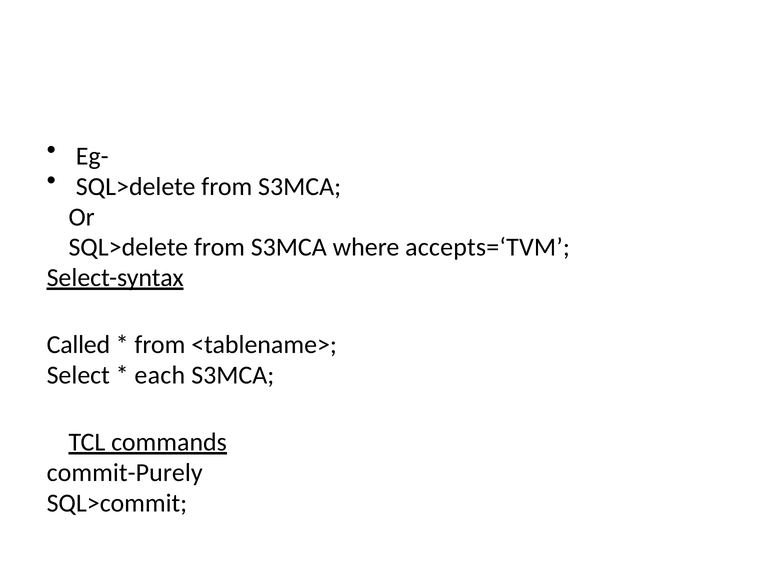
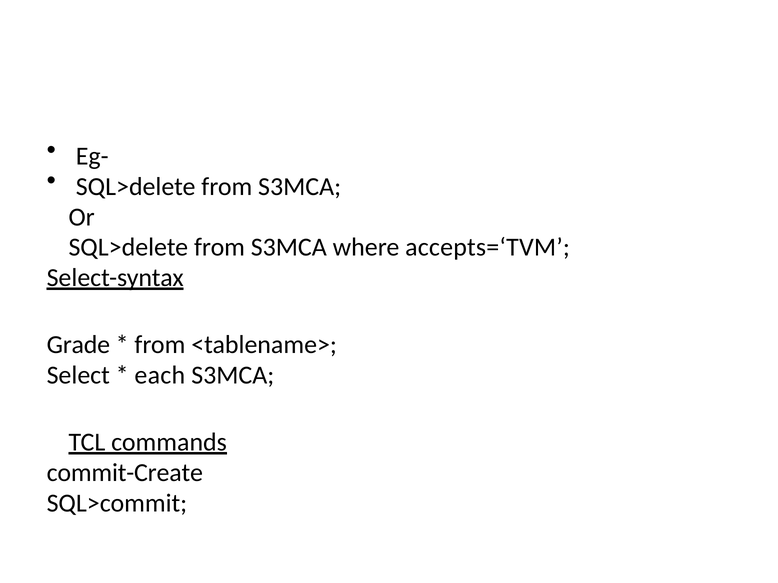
Called: Called -> Grade (78, 345)
commit-Purely: commit-Purely -> commit-Create (125, 473)
